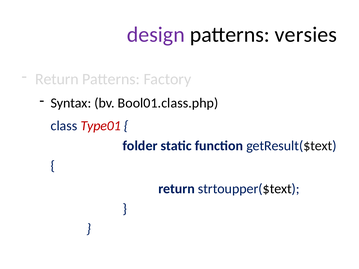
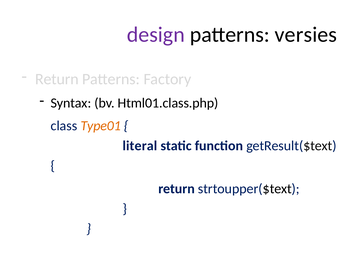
Bool01.class.php: Bool01.class.php -> Html01.class.php (168, 103)
Type01 colour: red -> orange (101, 126)
folder: folder -> literal (140, 146)
